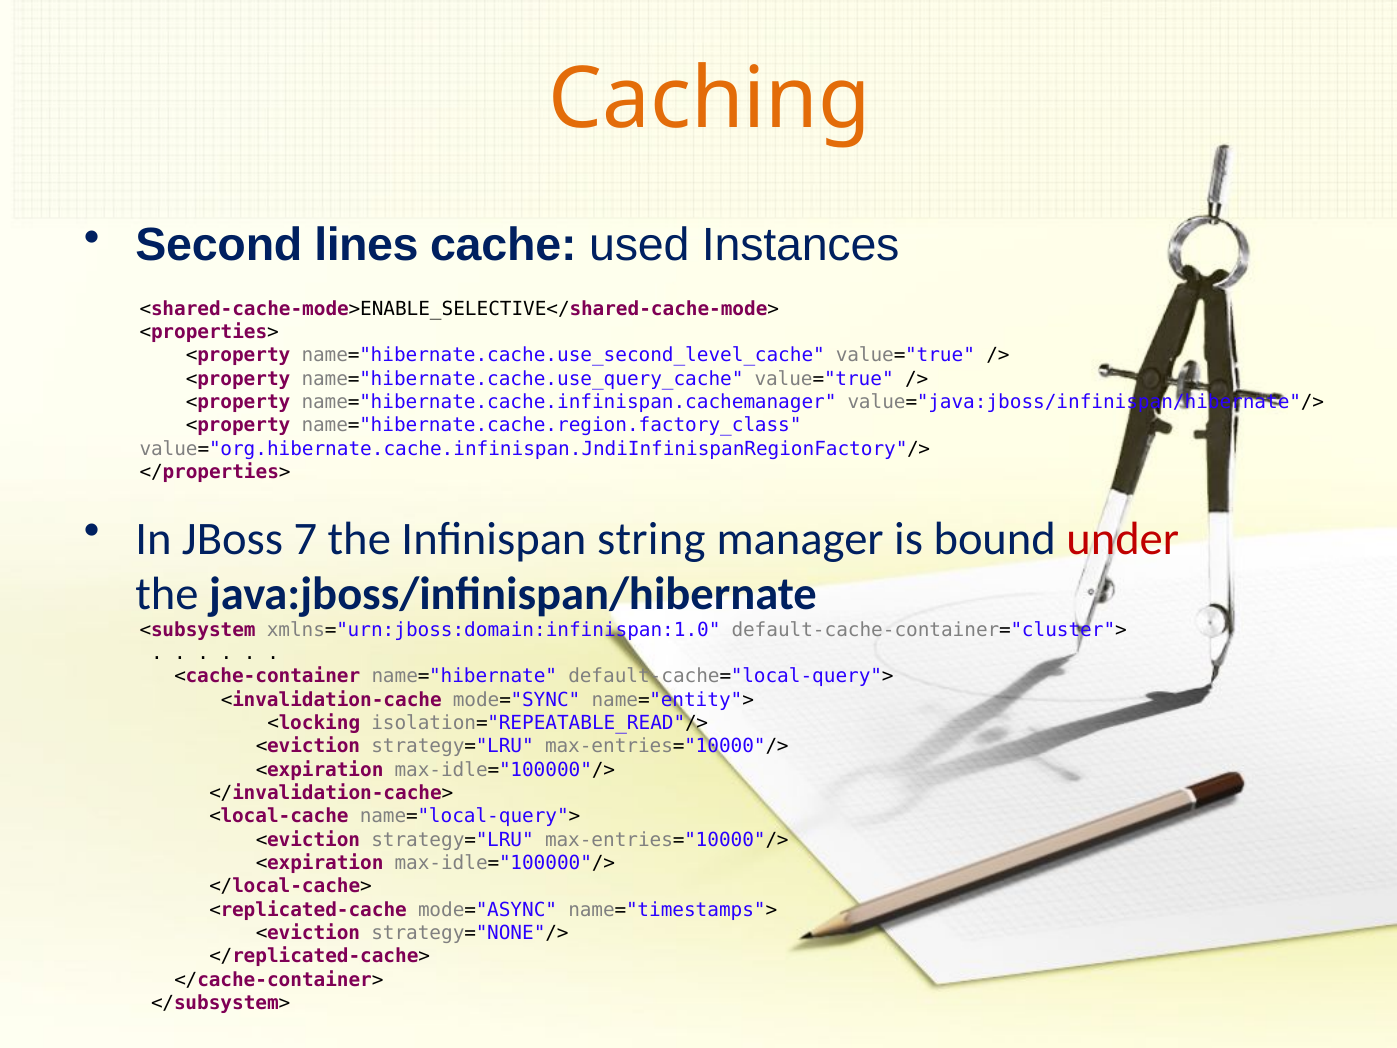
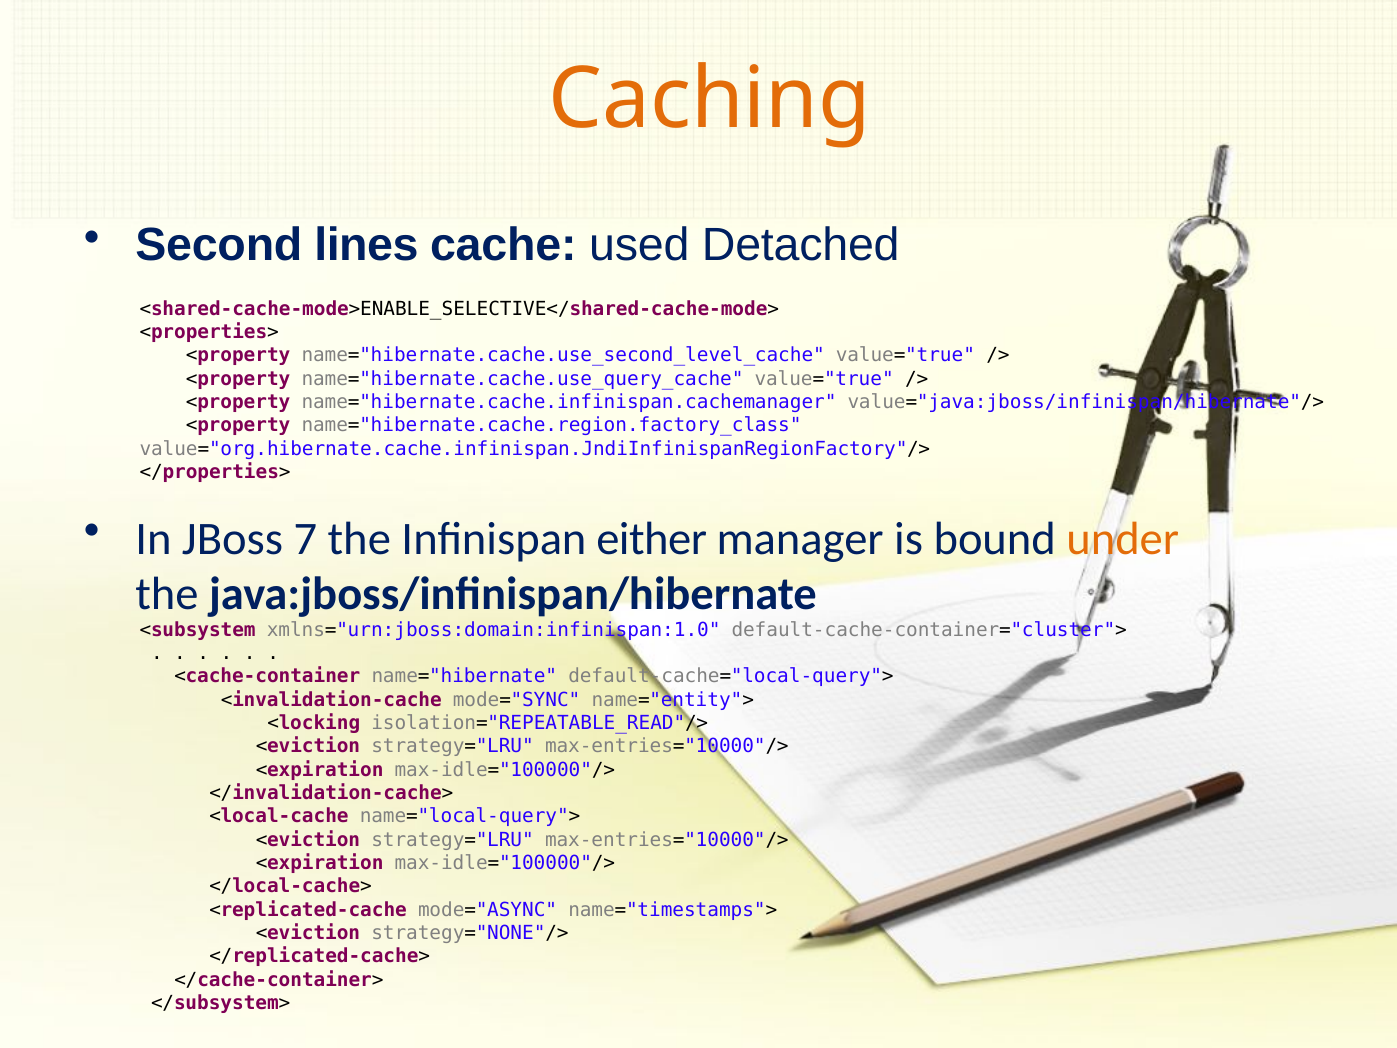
Instances: Instances -> Detached (801, 246)
string: string -> either (652, 539)
under colour: red -> orange (1123, 539)
